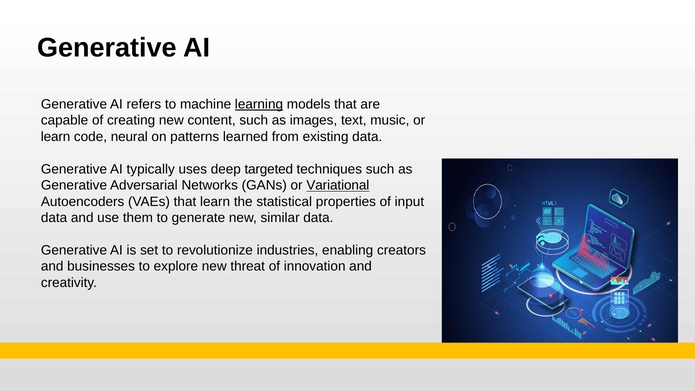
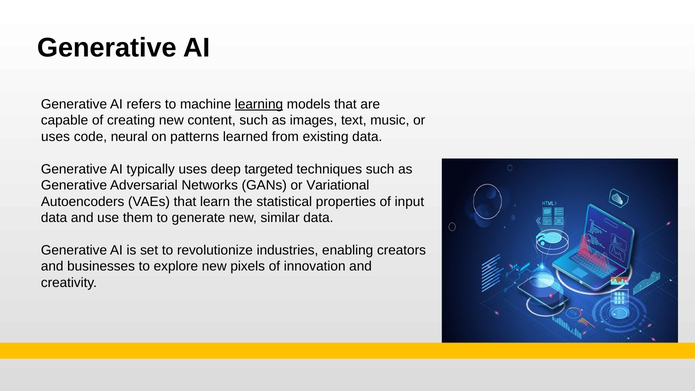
learn: learn -> uses (55, 137)
Variational underline: present -> none (338, 185)
threat: threat -> pixels (248, 267)
